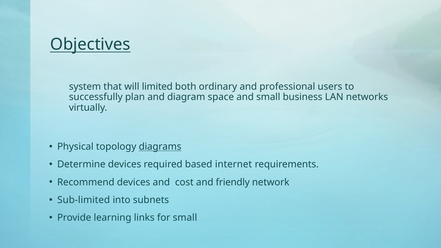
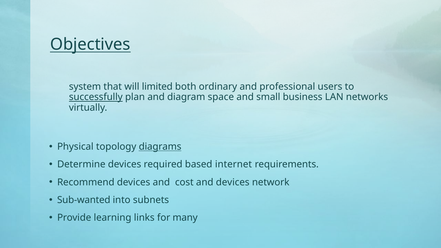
successfully underline: none -> present (96, 97)
and friendly: friendly -> devices (233, 182)
Sub-limited: Sub-limited -> Sub-wanted (84, 200)
for small: small -> many (185, 218)
